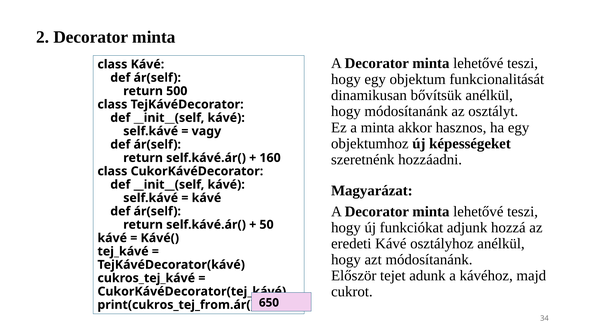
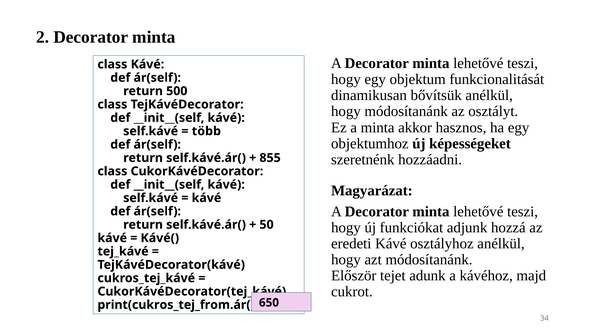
vagy: vagy -> több (206, 131)
160: 160 -> 855 (270, 158)
